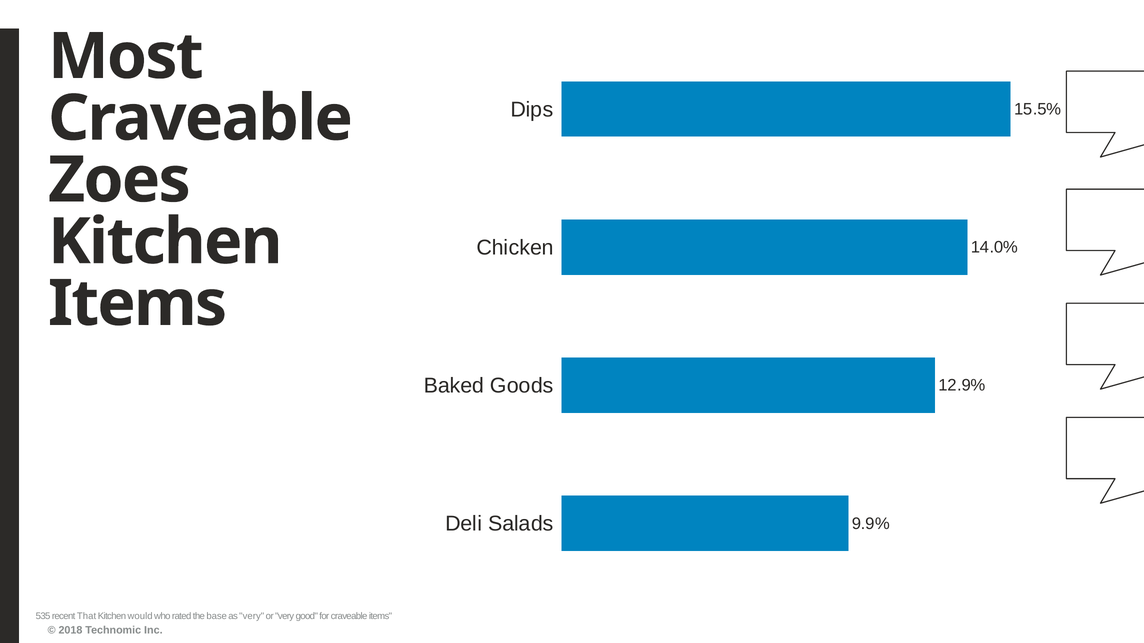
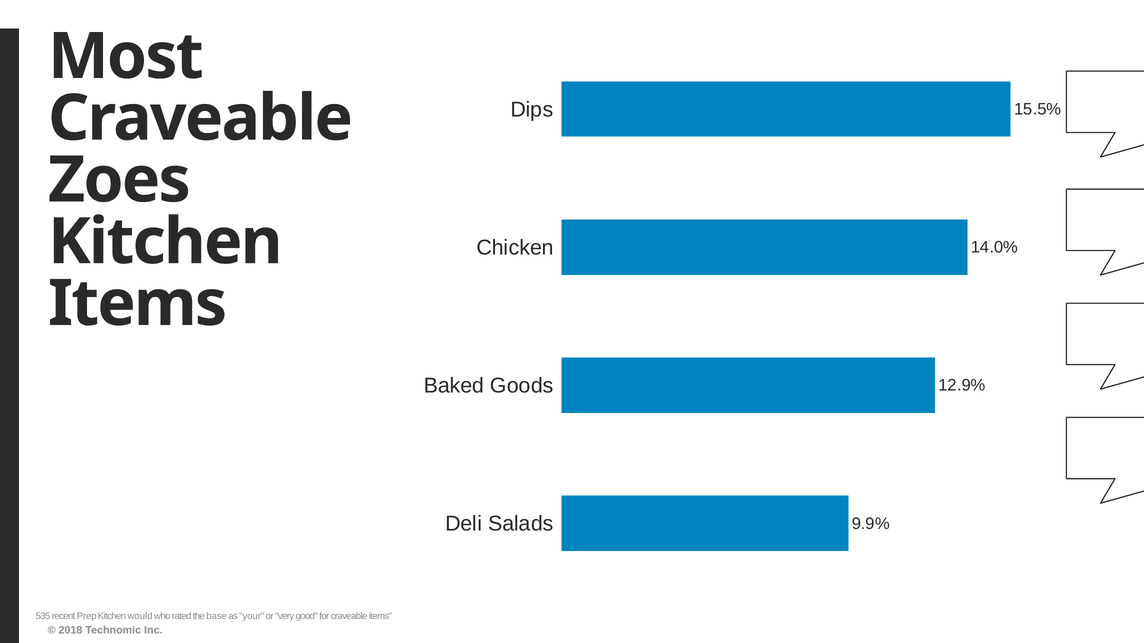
That: That -> Prep (87, 617)
as very: very -> your (252, 617)
